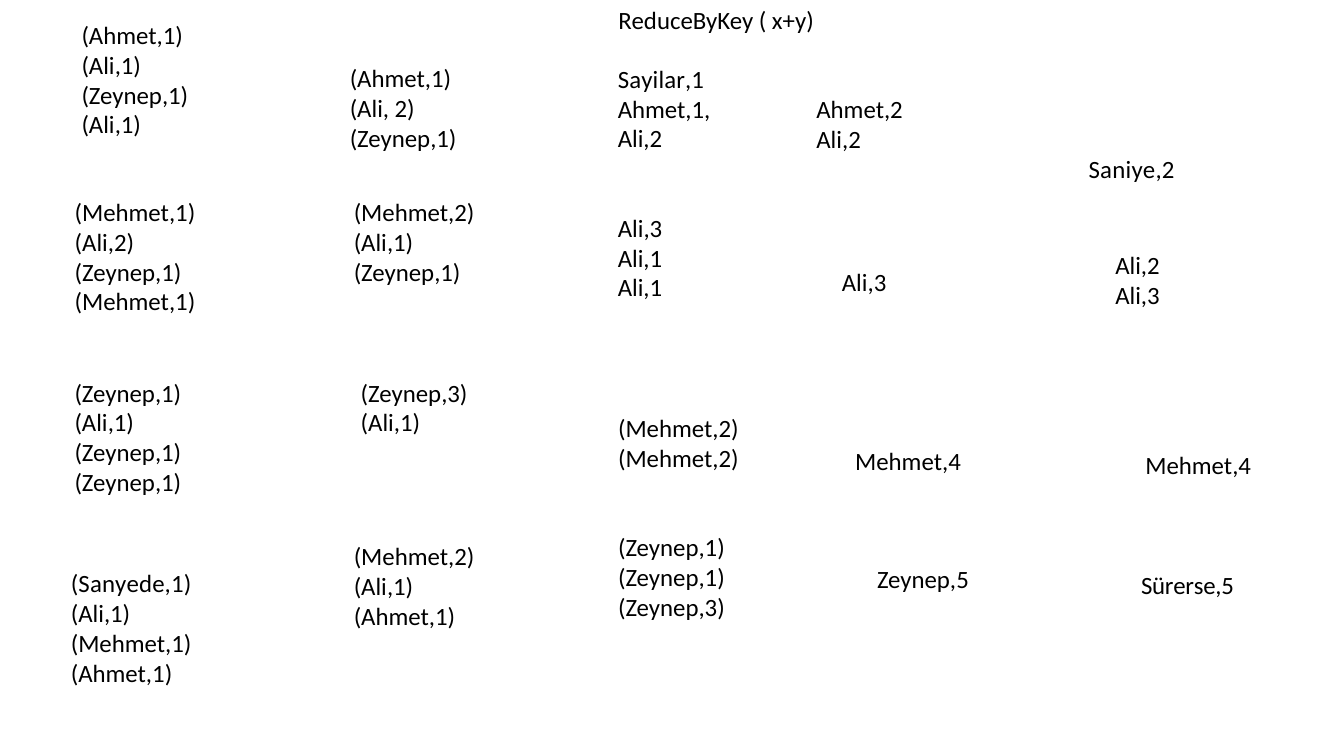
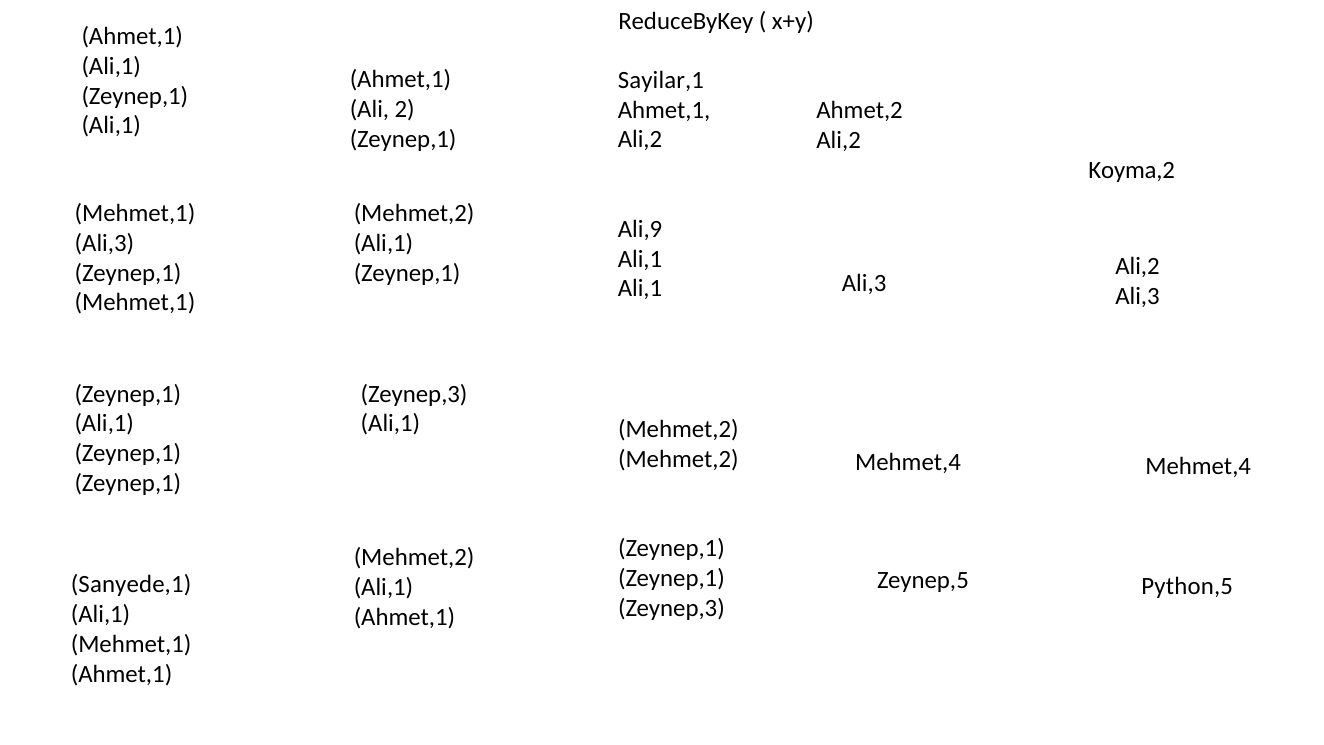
Saniye,2: Saniye,2 -> Koyma,2 (1132, 170)
Ali,3: Ali,3 -> Ali,9 (640, 229)
Ali,2: Ali,2 -> Ali,3 (104, 243)
Sürerse,5: Sürerse,5 -> Python,5 (1187, 586)
